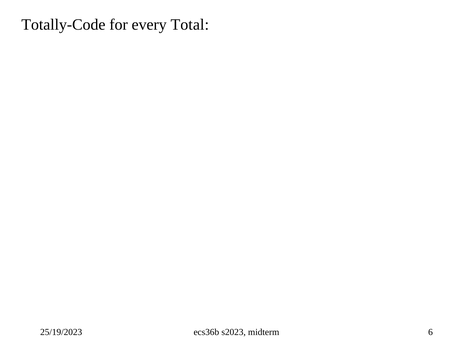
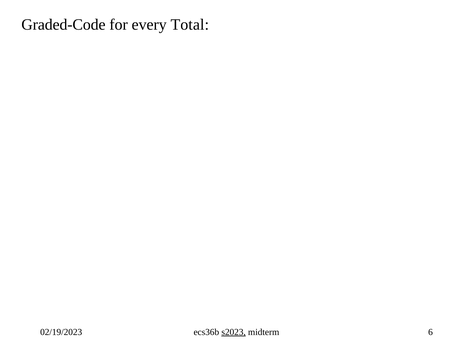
Totally-Code: Totally-Code -> Graded-Code (63, 25)
25/19/2023: 25/19/2023 -> 02/19/2023 (61, 332)
s2023 underline: none -> present (234, 332)
